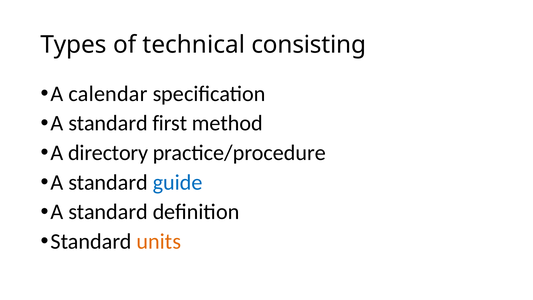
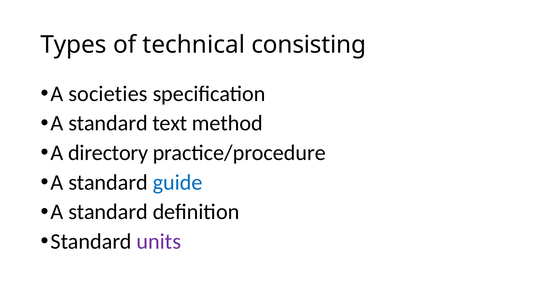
calendar: calendar -> societies (108, 94)
first: first -> text (170, 123)
units colour: orange -> purple (159, 241)
